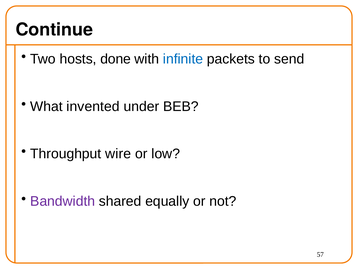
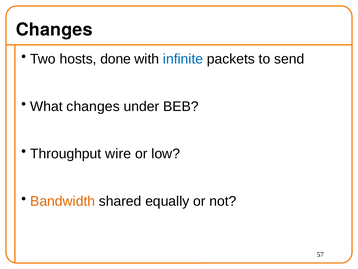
Continue: Continue -> Changes (54, 30)
What invented: invented -> changes (93, 106)
Bandwidth colour: purple -> orange (63, 201)
